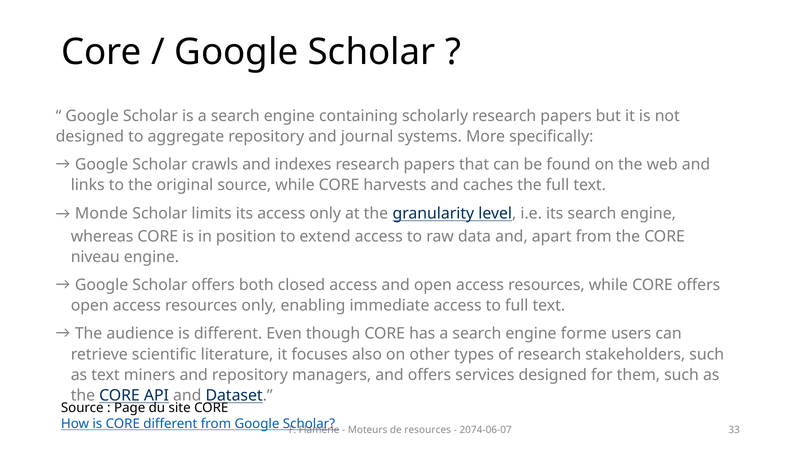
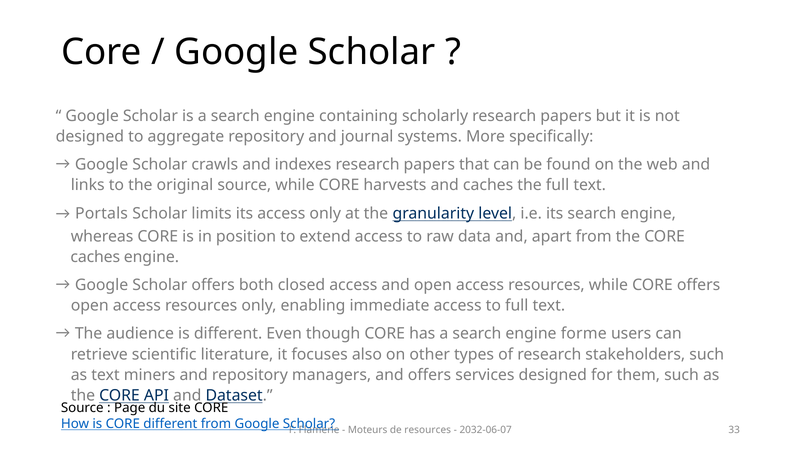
Monde: Monde -> Portals (101, 213)
niveau: niveau -> caches (95, 257)
2074-06-07: 2074-06-07 -> 2032-06-07 (486, 429)
